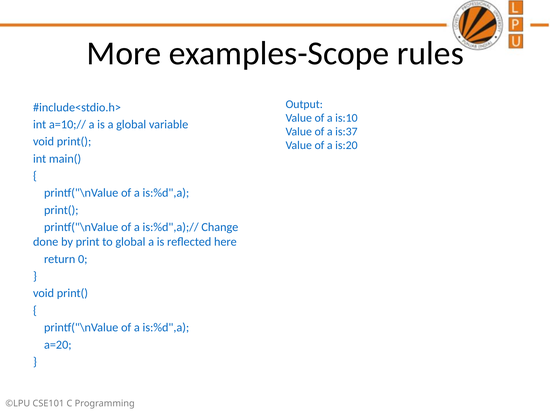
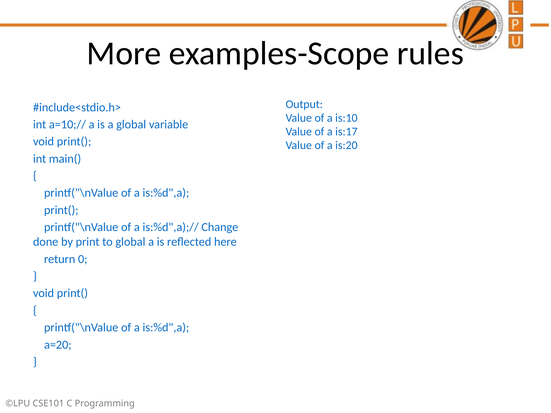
is:37: is:37 -> is:17 (346, 132)
